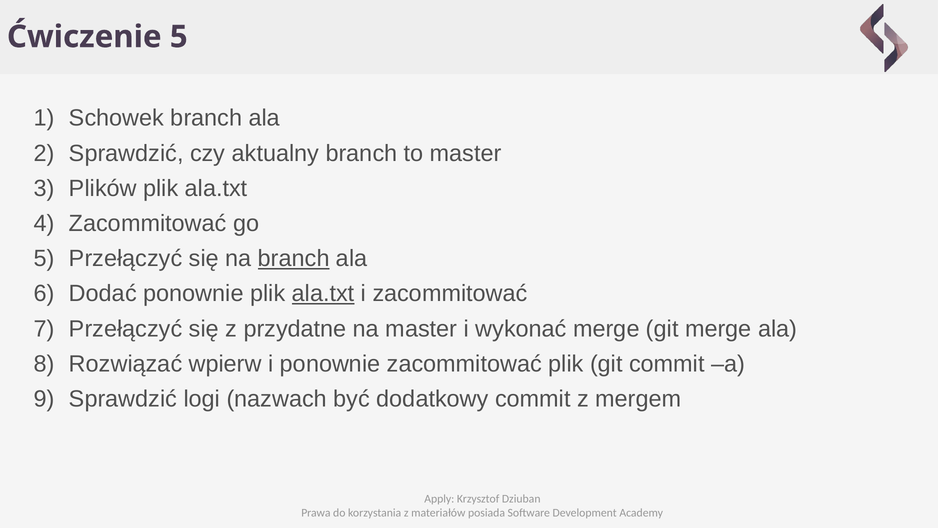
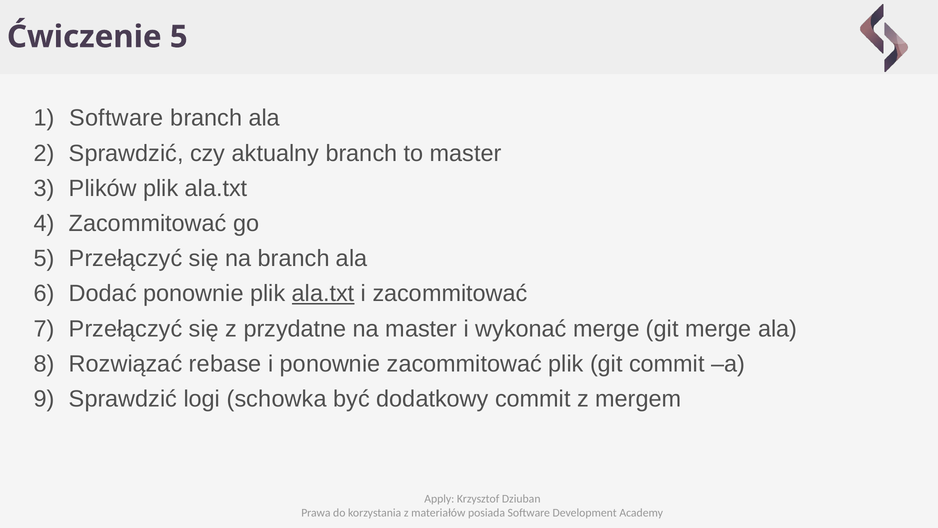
Schowek: Schowek -> Software (116, 118)
branch underline: present -> none (294, 258)
wpierw: wpierw -> rebase (225, 364)
nazwach: nazwach -> schowka (277, 399)
